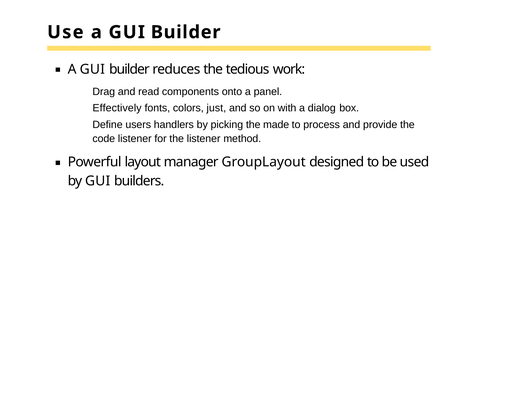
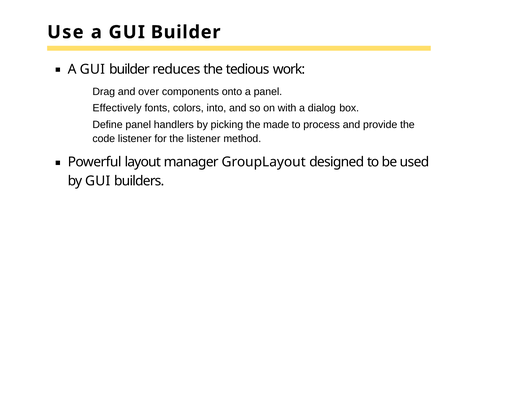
read: read -> over (149, 92)
just: just -> into (216, 108)
Define users: users -> panel (138, 125)
